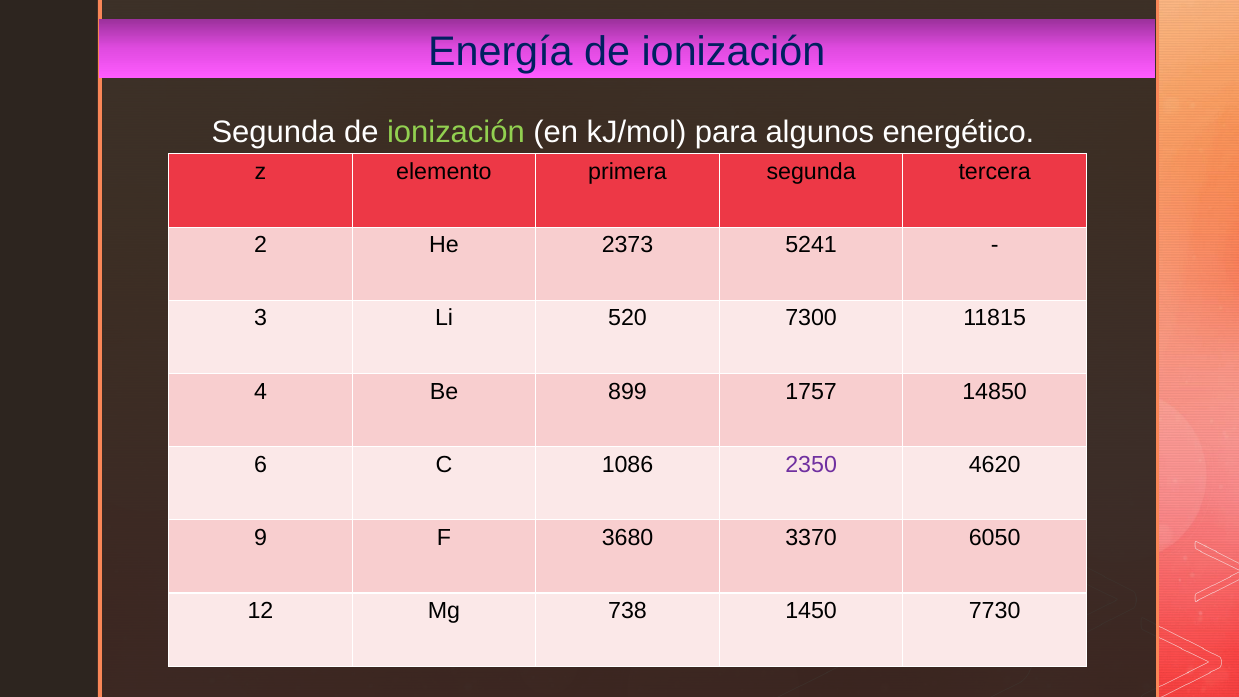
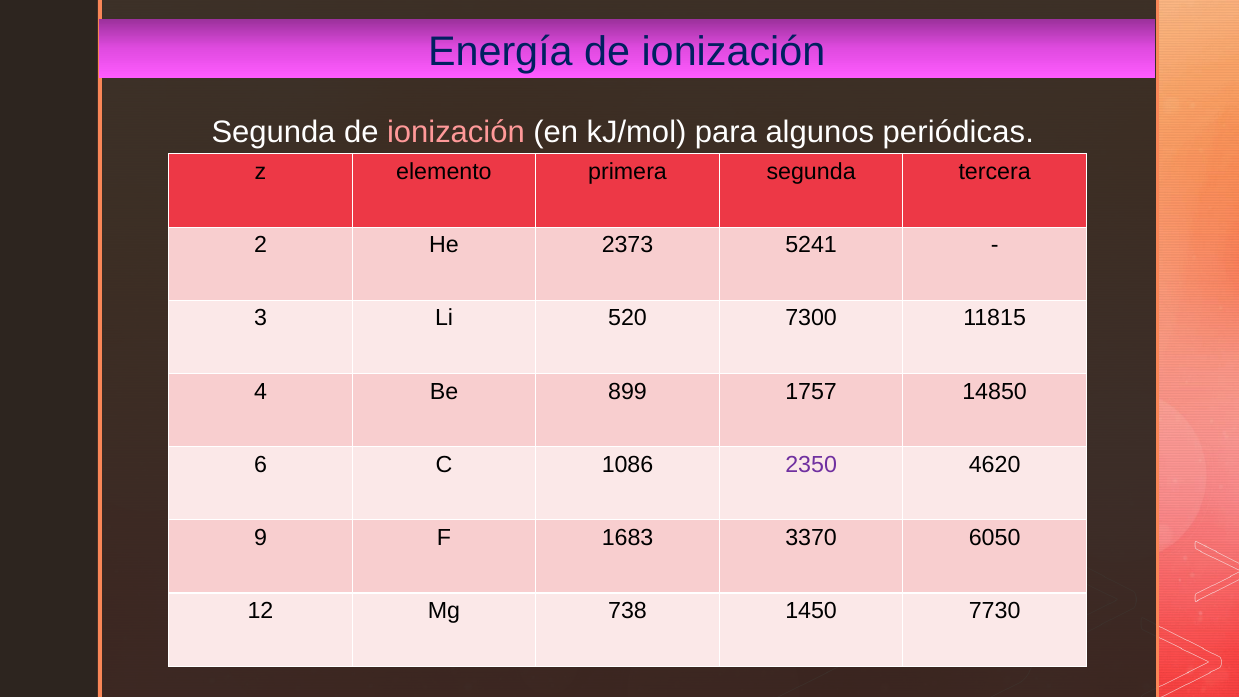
ionización colour: light green -> pink (456, 132)
energético: energético -> periódicas (958, 132)
3680: 3680 -> 1683 (628, 538)
